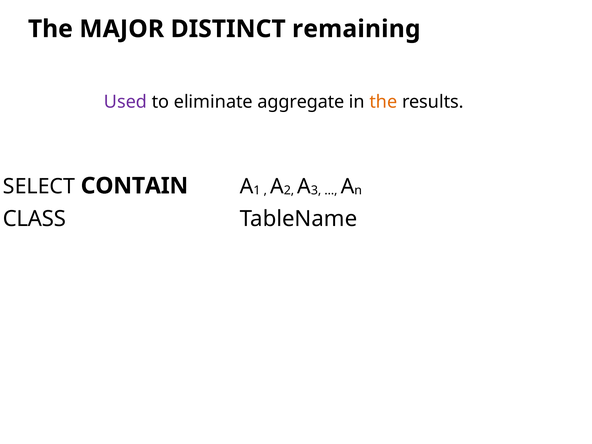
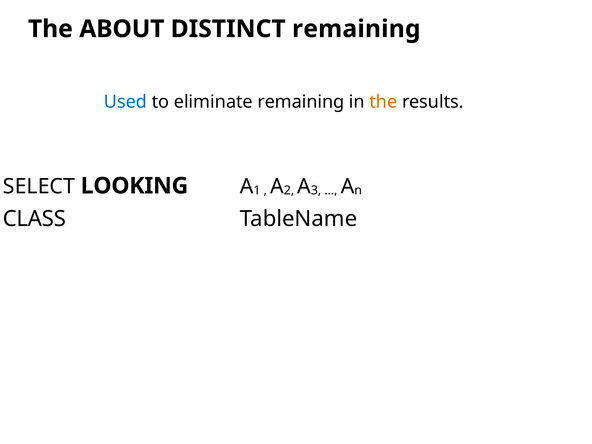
MAJOR: MAJOR -> ABOUT (122, 29)
Used colour: purple -> blue (126, 102)
eliminate aggregate: aggregate -> remaining (301, 102)
CONTAIN: CONTAIN -> LOOKING (134, 186)
